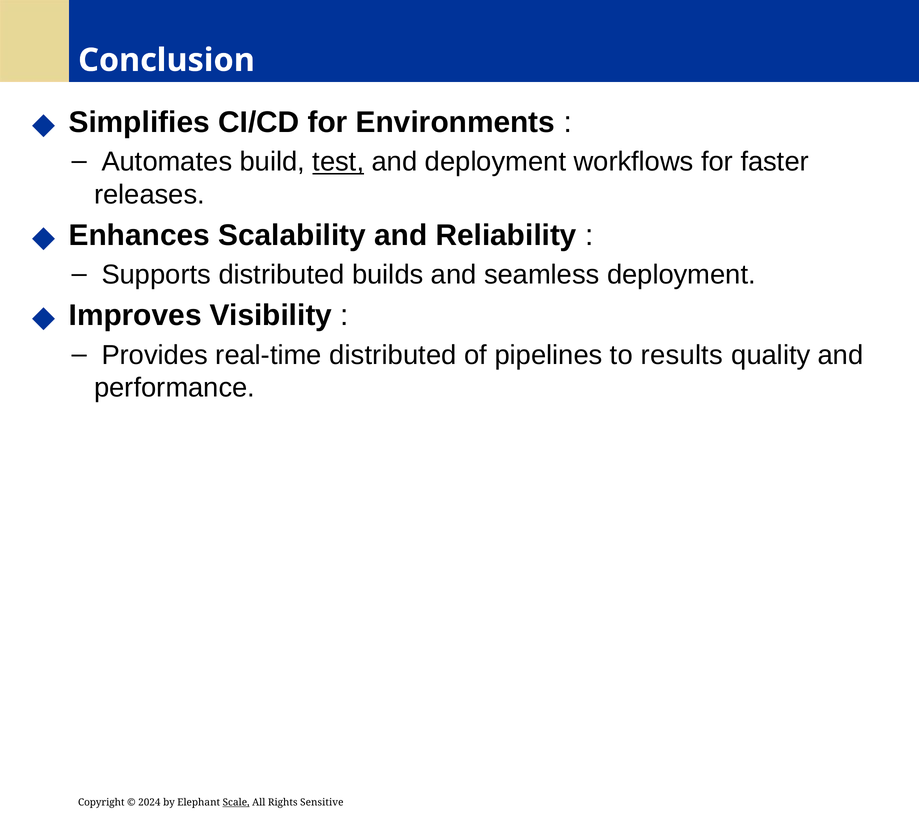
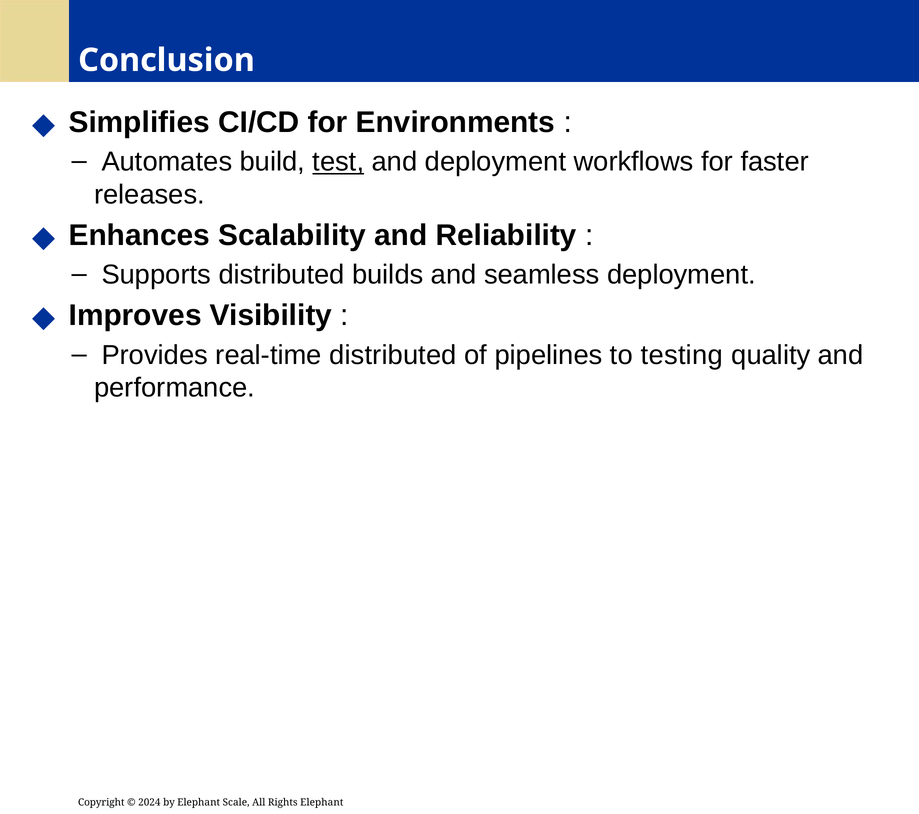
results: results -> testing (682, 355)
Scale underline: present -> none (236, 802)
Rights Sensitive: Sensitive -> Elephant (322, 802)
